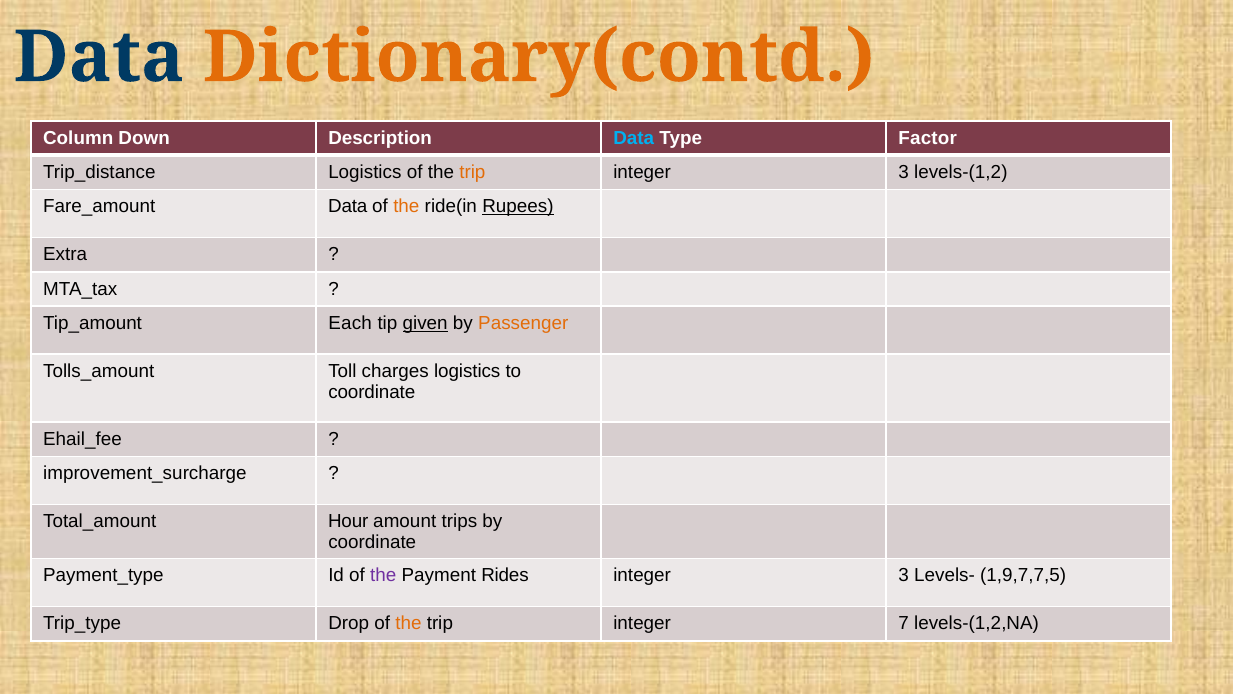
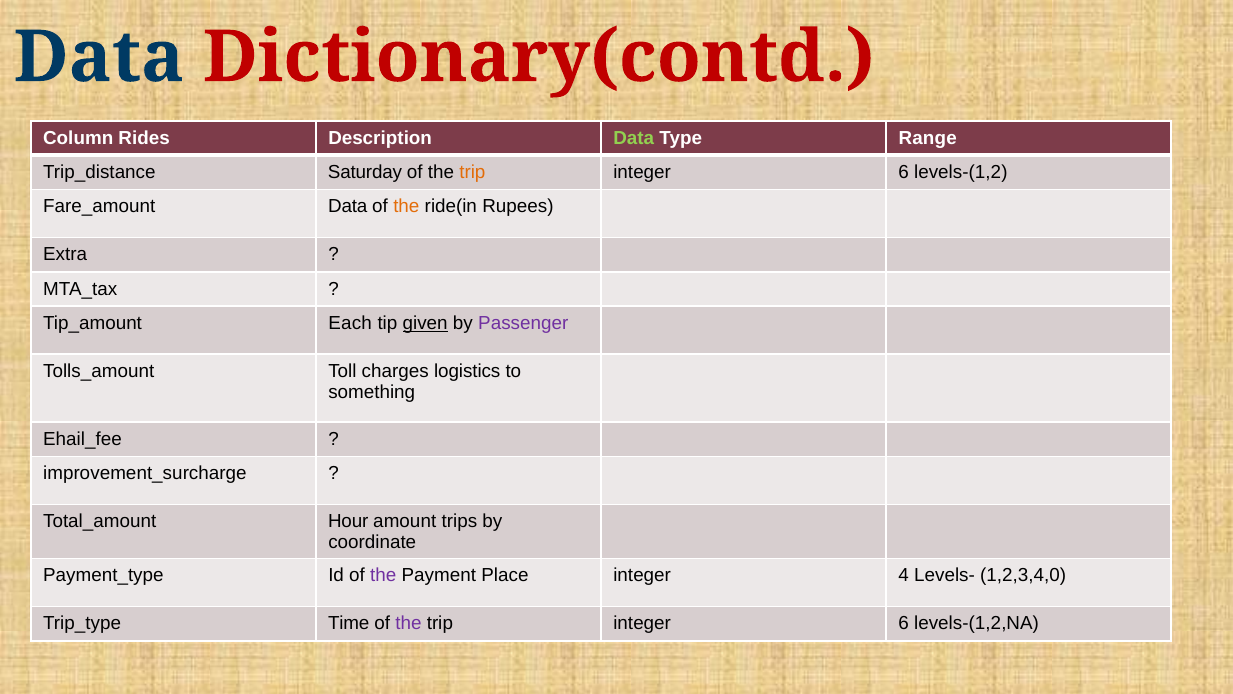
Dictionary(contd colour: orange -> red (539, 57)
Down: Down -> Rides (144, 138)
Data colour: light blue -> light green (634, 138)
Factor: Factor -> Range (928, 138)
Logistics: Logistics -> Saturday (365, 172)
3: 3 -> 6 (904, 172)
Rupees underline: present -> none (518, 206)
Passenger colour: orange -> purple (523, 323)
coordinate: coordinate -> something (372, 392)
Rides: Rides -> Place (505, 575)
3: 3 -> 4 (904, 575)
1,9,7,7,5: 1,9,7,7,5 -> 1,2,3,4,0 (1023, 575)
Drop: Drop -> Time (349, 623)
the colour: orange -> purple (408, 623)
7: 7 -> 6 (904, 623)
